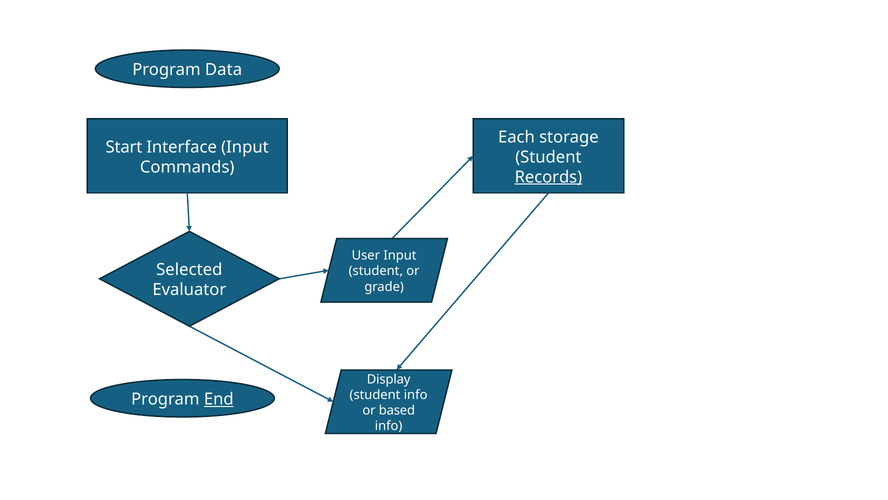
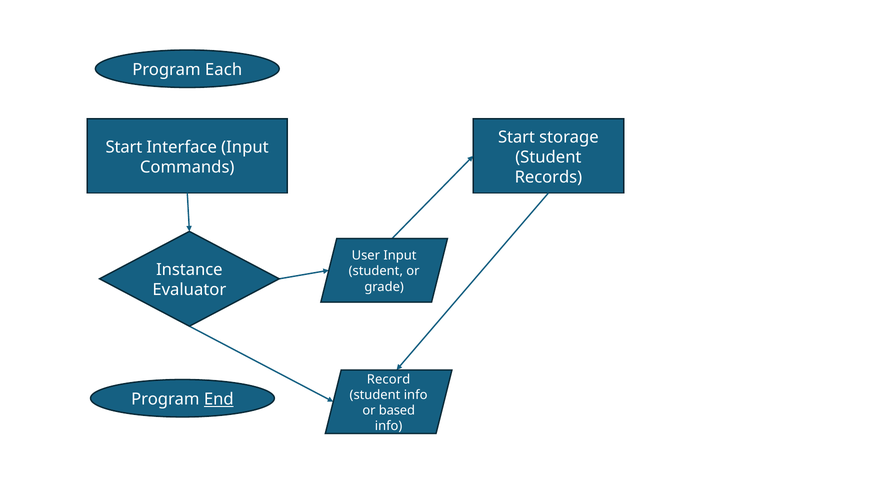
Data: Data -> Each (224, 70)
Each: Each -> Start (517, 137)
Records underline: present -> none (548, 177)
Selected: Selected -> Instance (189, 270)
Display: Display -> Record (389, 379)
